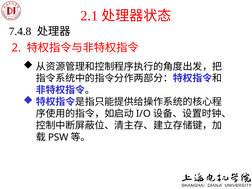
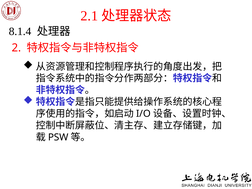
7.4.8: 7.4.8 -> 8.1.4 (20, 31)
